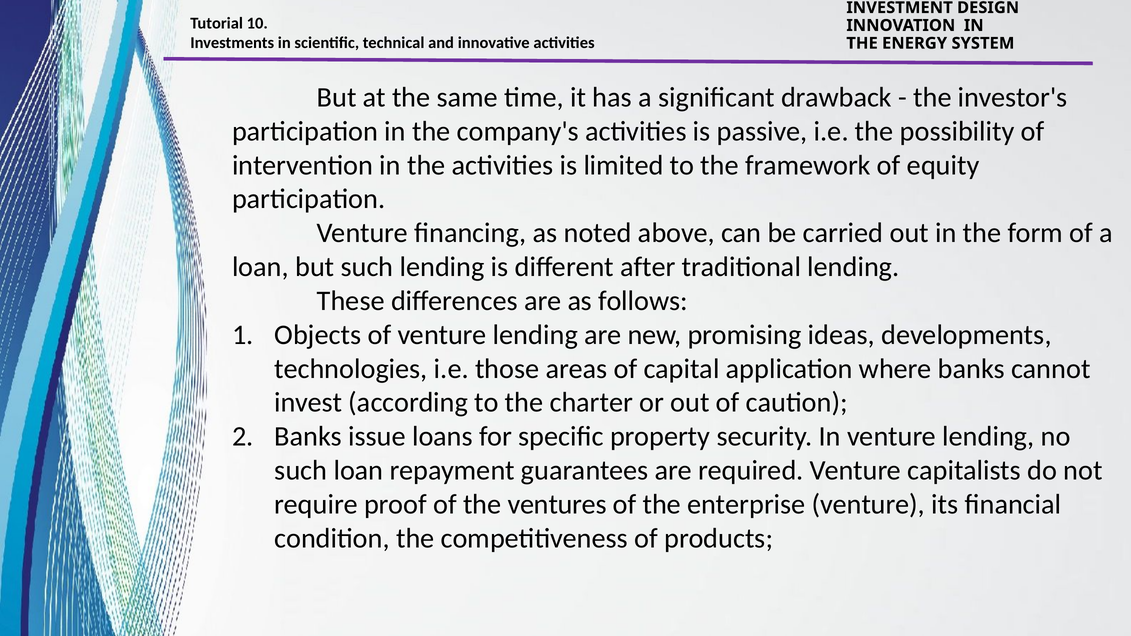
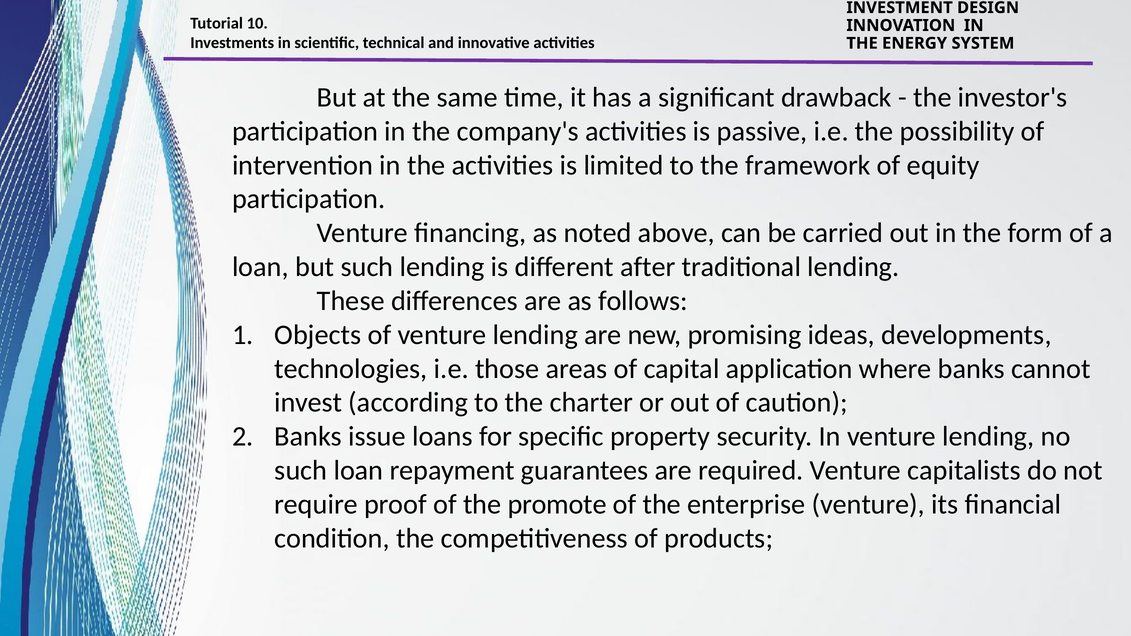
ventures: ventures -> promote (557, 505)
